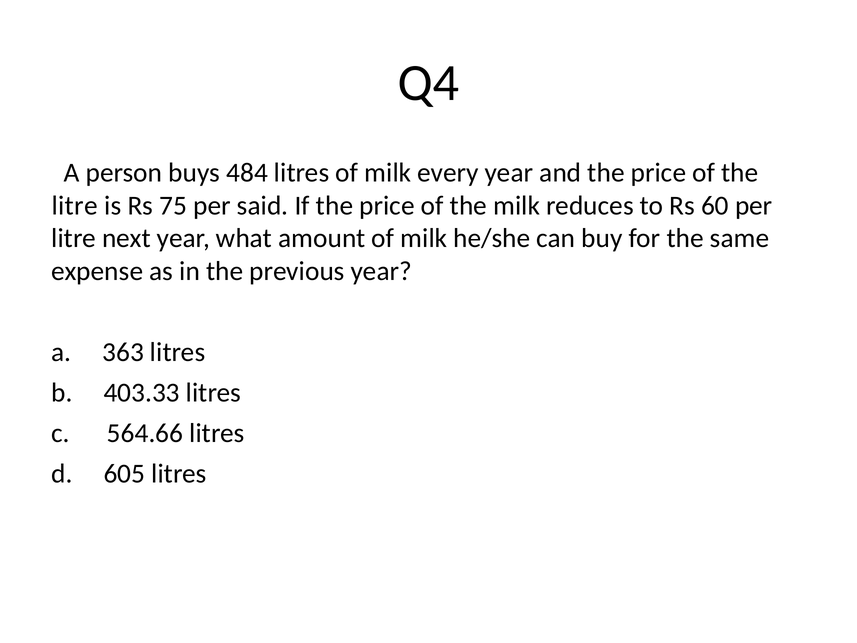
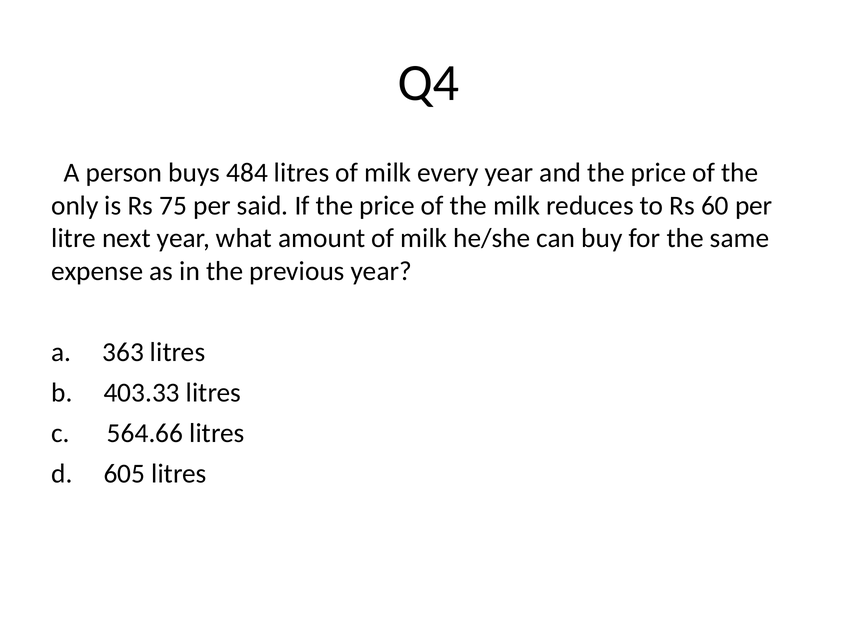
litre: litre -> only (75, 205)
